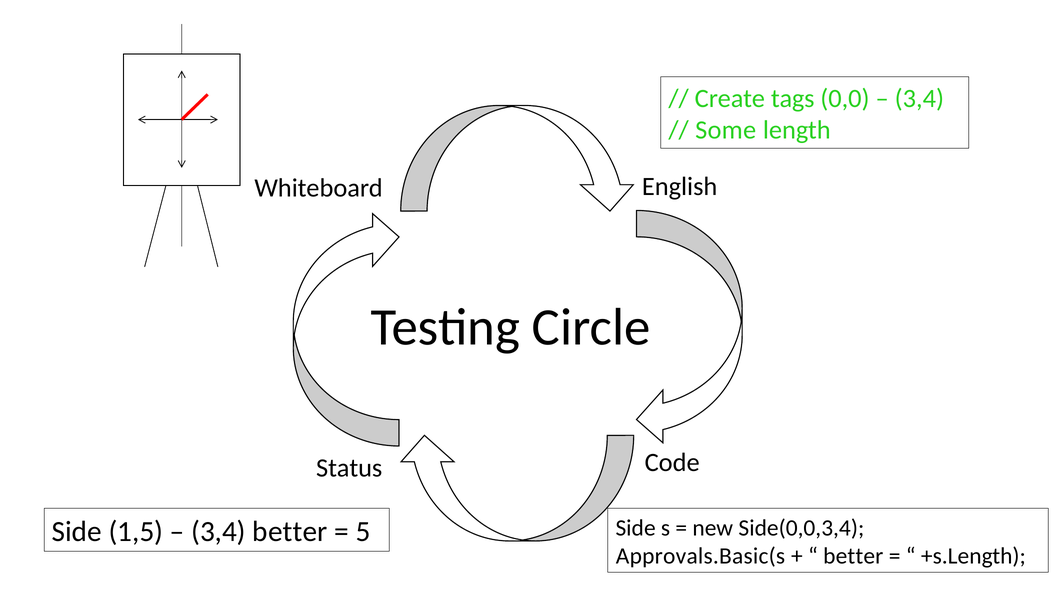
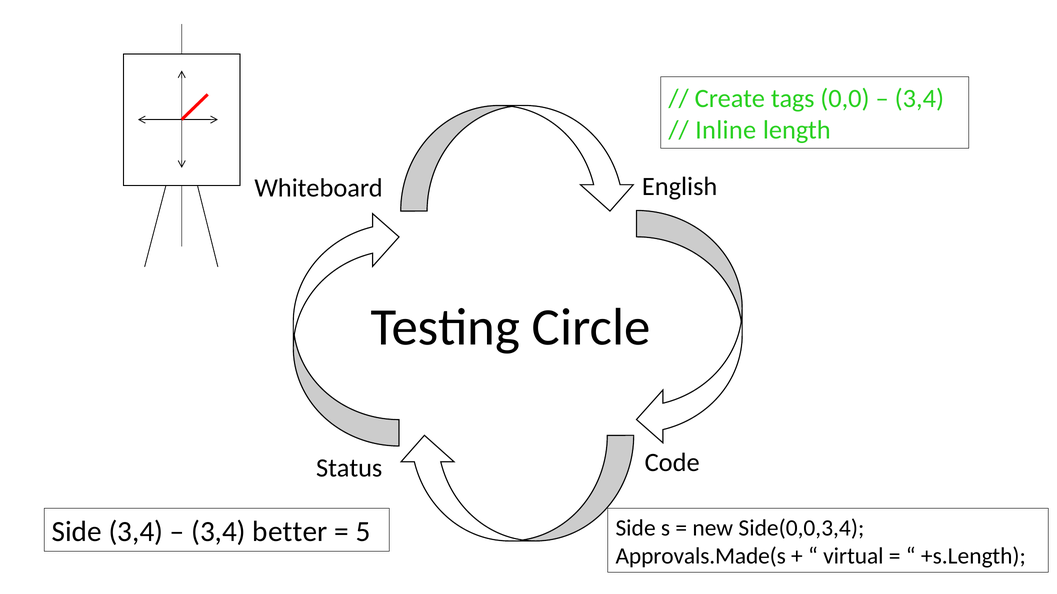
Some: Some -> Inline (726, 130)
Side 1,5: 1,5 -> 3,4 (136, 532)
Approvals.Basic(s: Approvals.Basic(s -> Approvals.Made(s (701, 557)
better: better -> virtual (853, 557)
